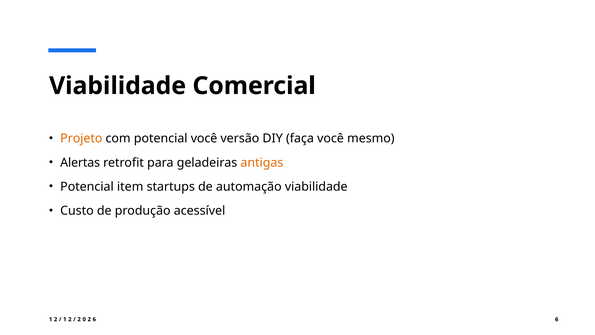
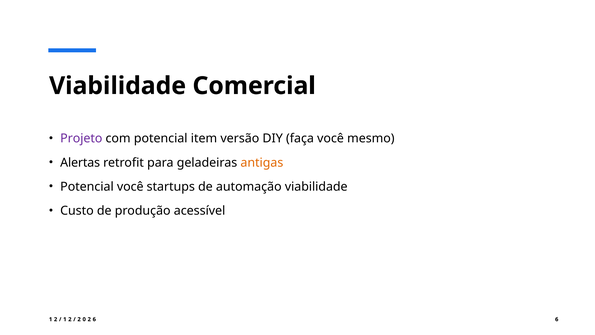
Projeto colour: orange -> purple (81, 138)
potencial você: você -> item (204, 138)
Potencial item: item -> você (130, 187)
